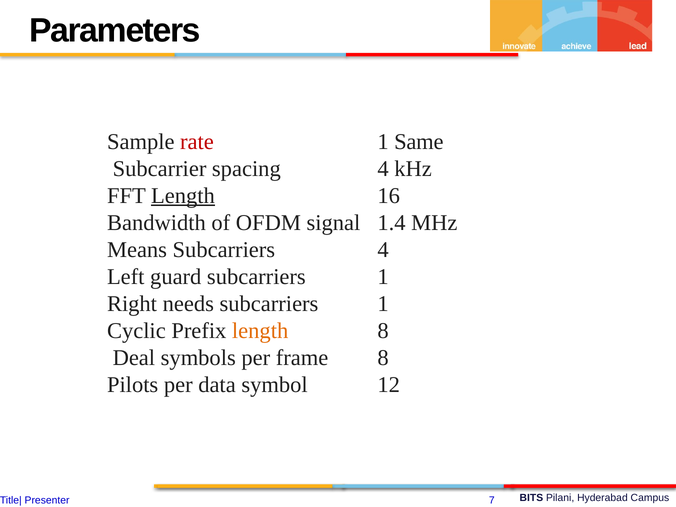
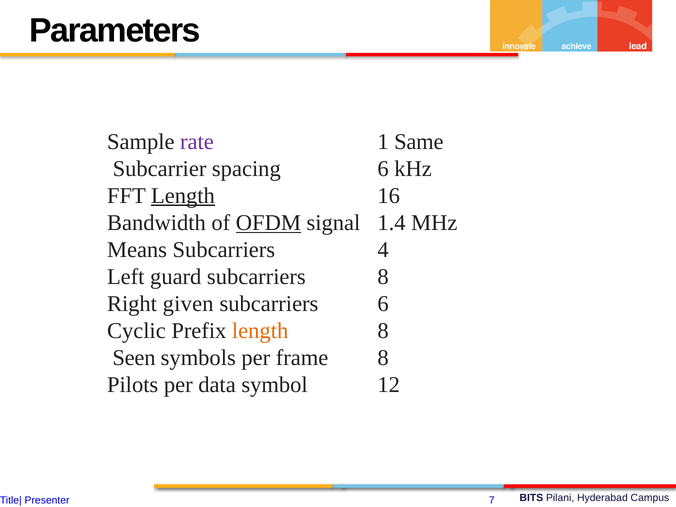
rate colour: red -> purple (197, 142)
spacing 4: 4 -> 6 (383, 169)
OFDM underline: none -> present (268, 223)
guard subcarriers 1: 1 -> 8 (383, 277)
needs: needs -> given (188, 304)
1: 1 -> 6 (383, 304)
Deal: Deal -> Seen (134, 358)
